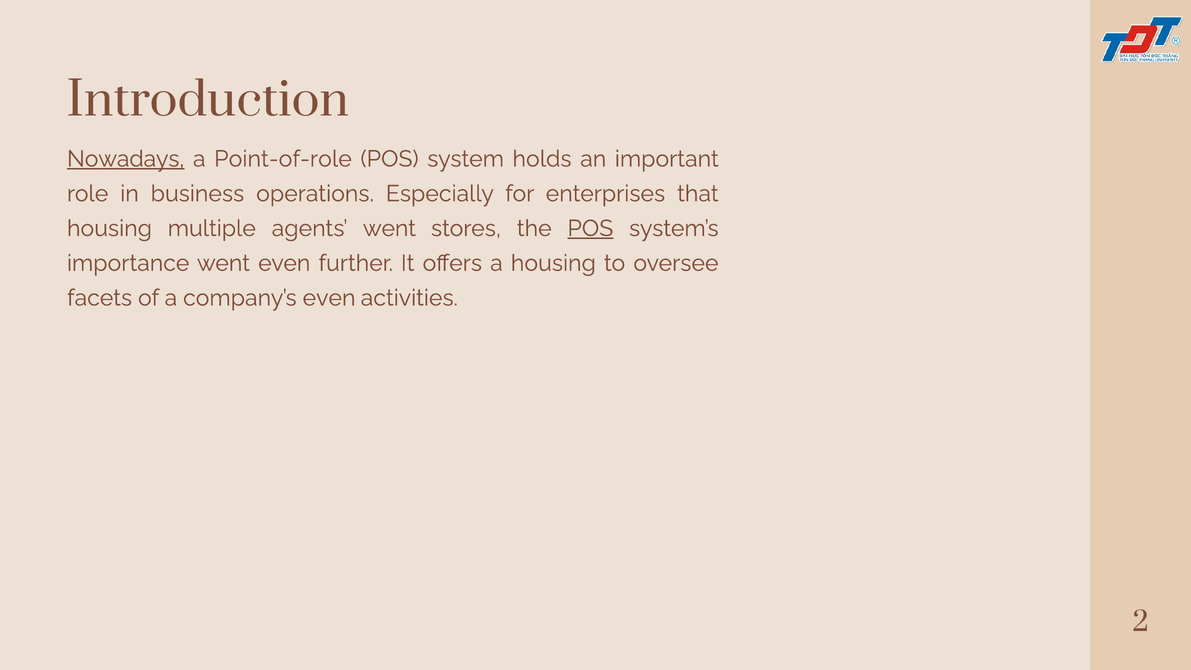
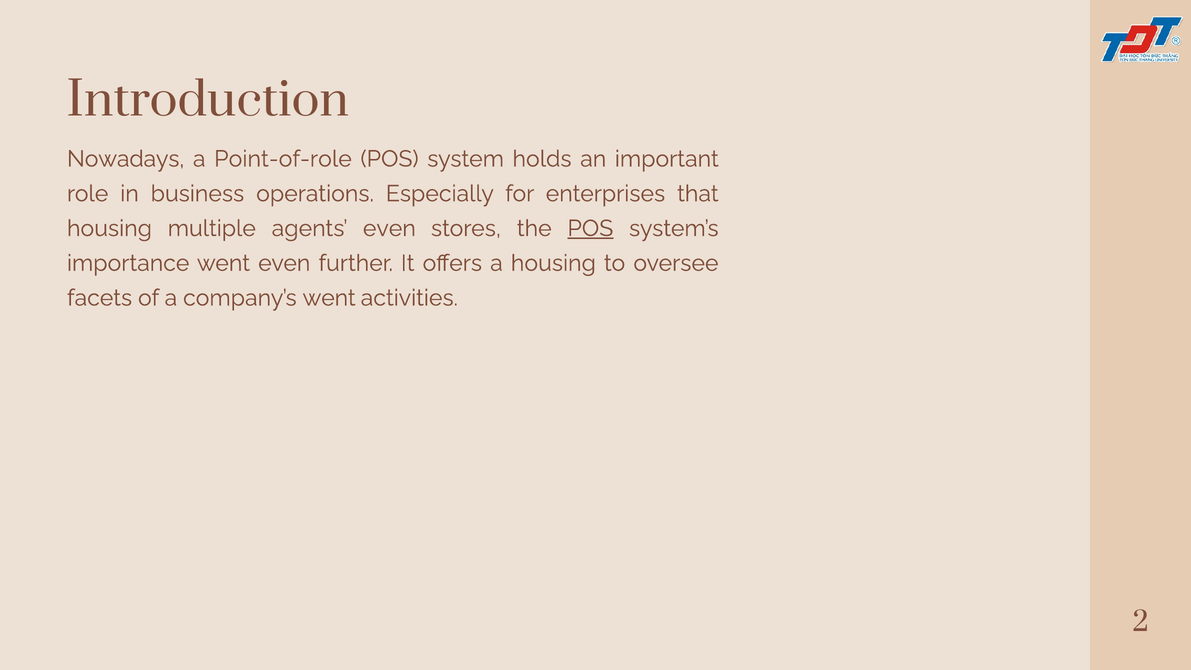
Nowadays underline: present -> none (126, 159)
agents went: went -> even (389, 228)
company’s even: even -> went (329, 298)
